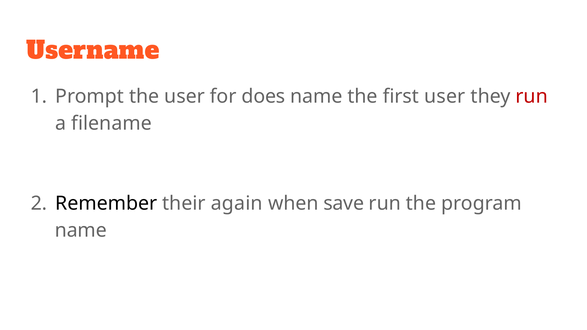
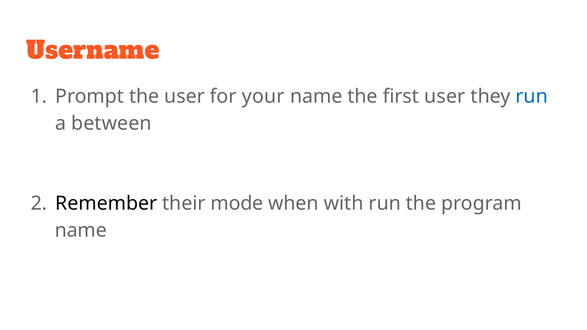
does: does -> your (263, 96)
run colour: red -> blue (532, 96)
filename: filename -> between (112, 123)
again: again -> mode (237, 204)
save: save -> with (344, 204)
